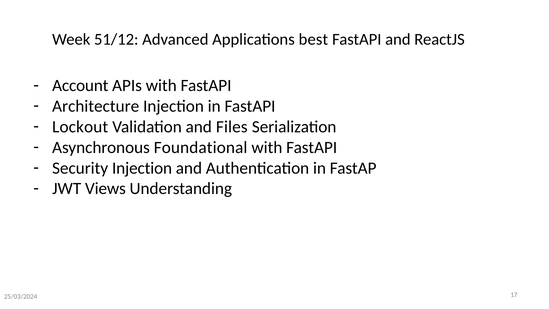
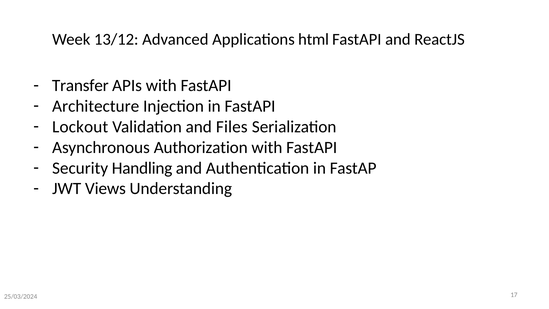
51/12: 51/12 -> 13/12 (116, 39)
best: best -> html (314, 39)
Account: Account -> Transfer (80, 86)
Foundational: Foundational -> Authorization (201, 147)
Security Injection: Injection -> Handling (142, 168)
